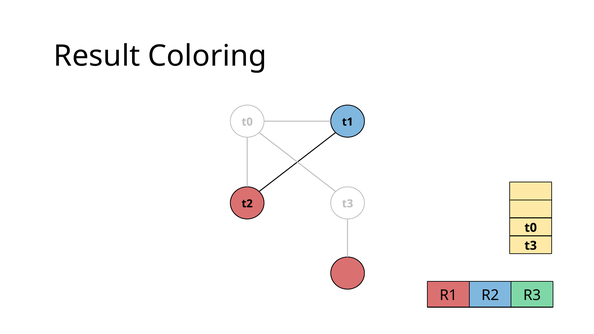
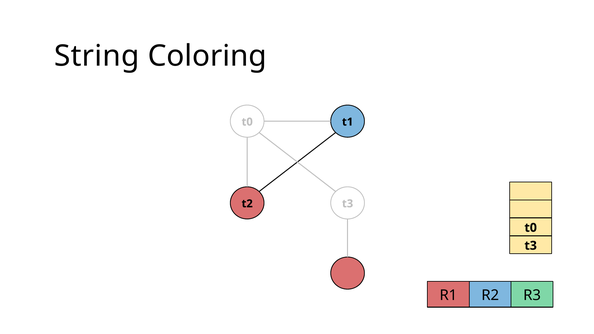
Result: Result -> String (97, 56)
